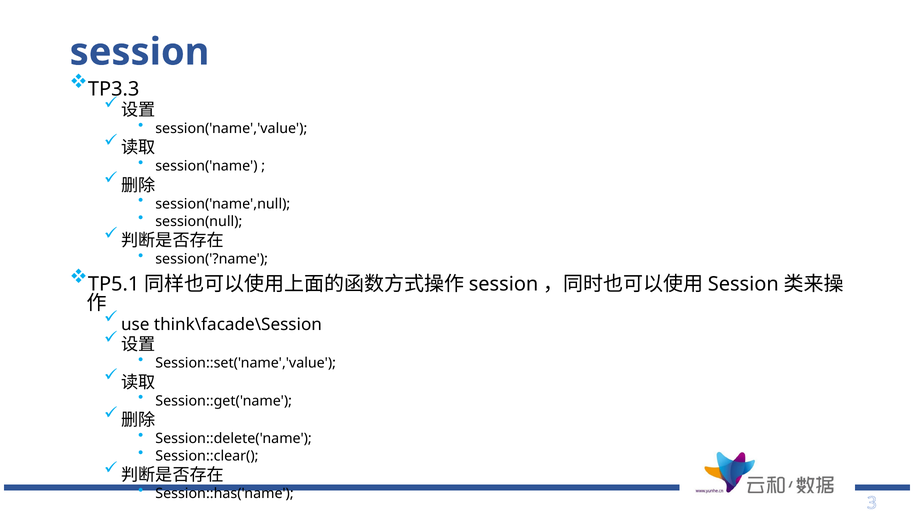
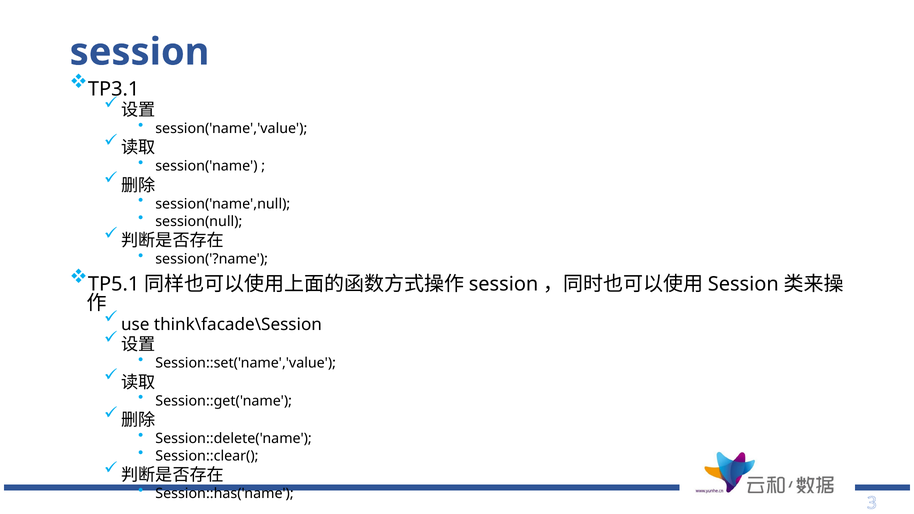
TP3.3: TP3.3 -> TP3.1 (114, 89)
